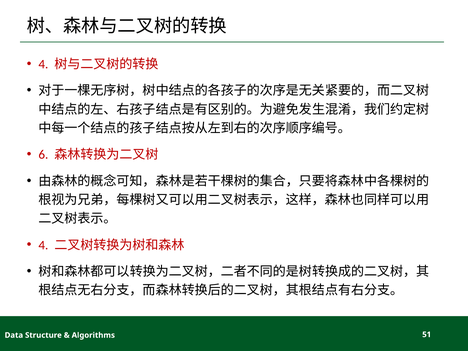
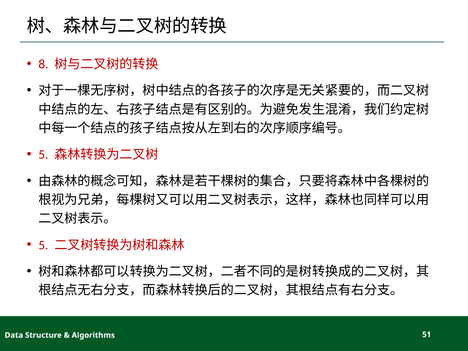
4: 4 -> 8 (43, 64)
6: 6 -> 5 (43, 155)
4: 4 -> 5 (43, 245)
